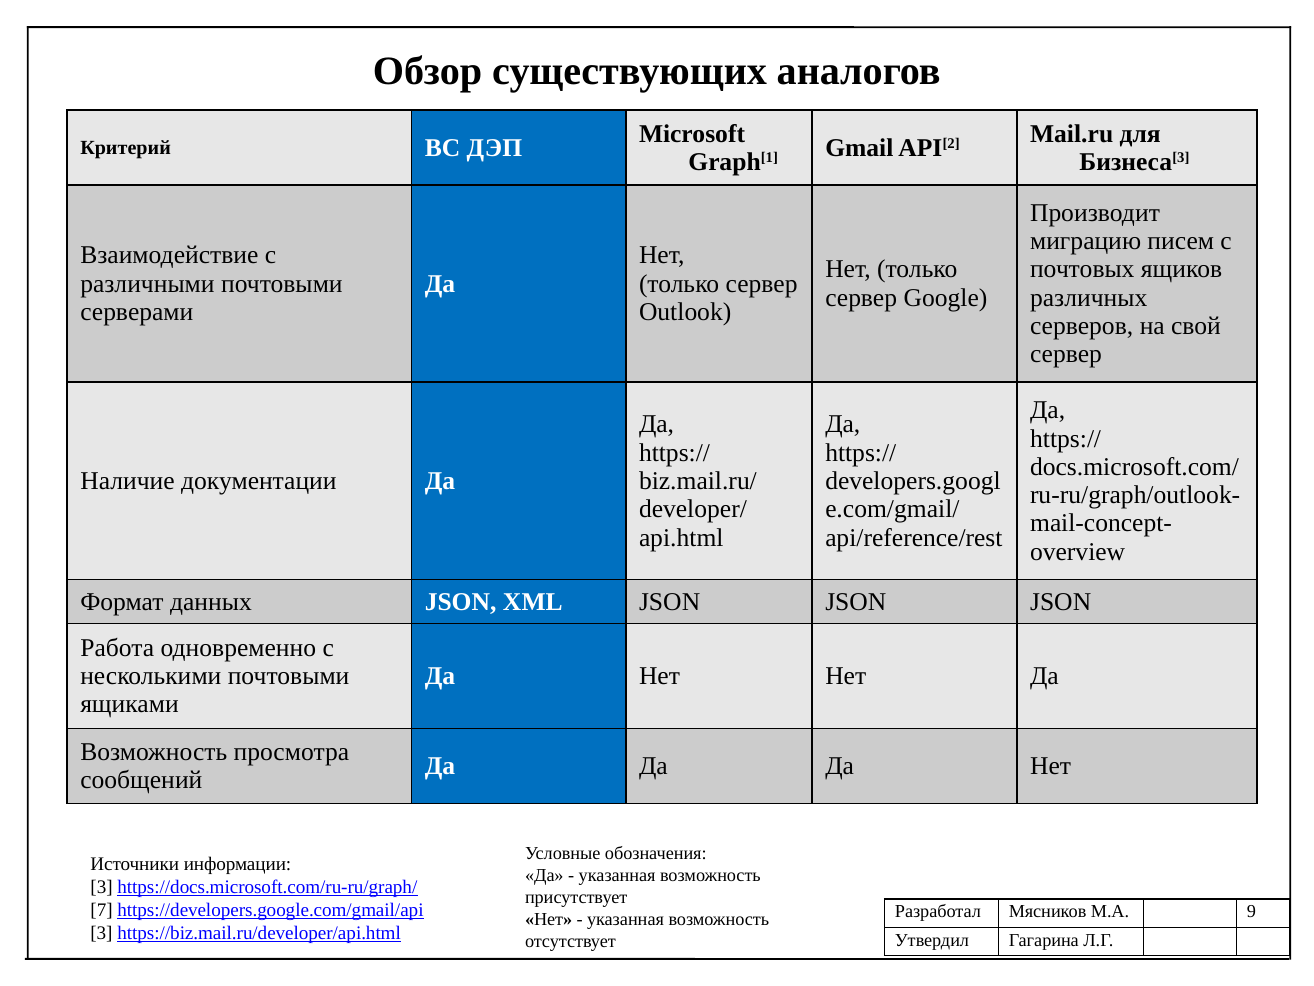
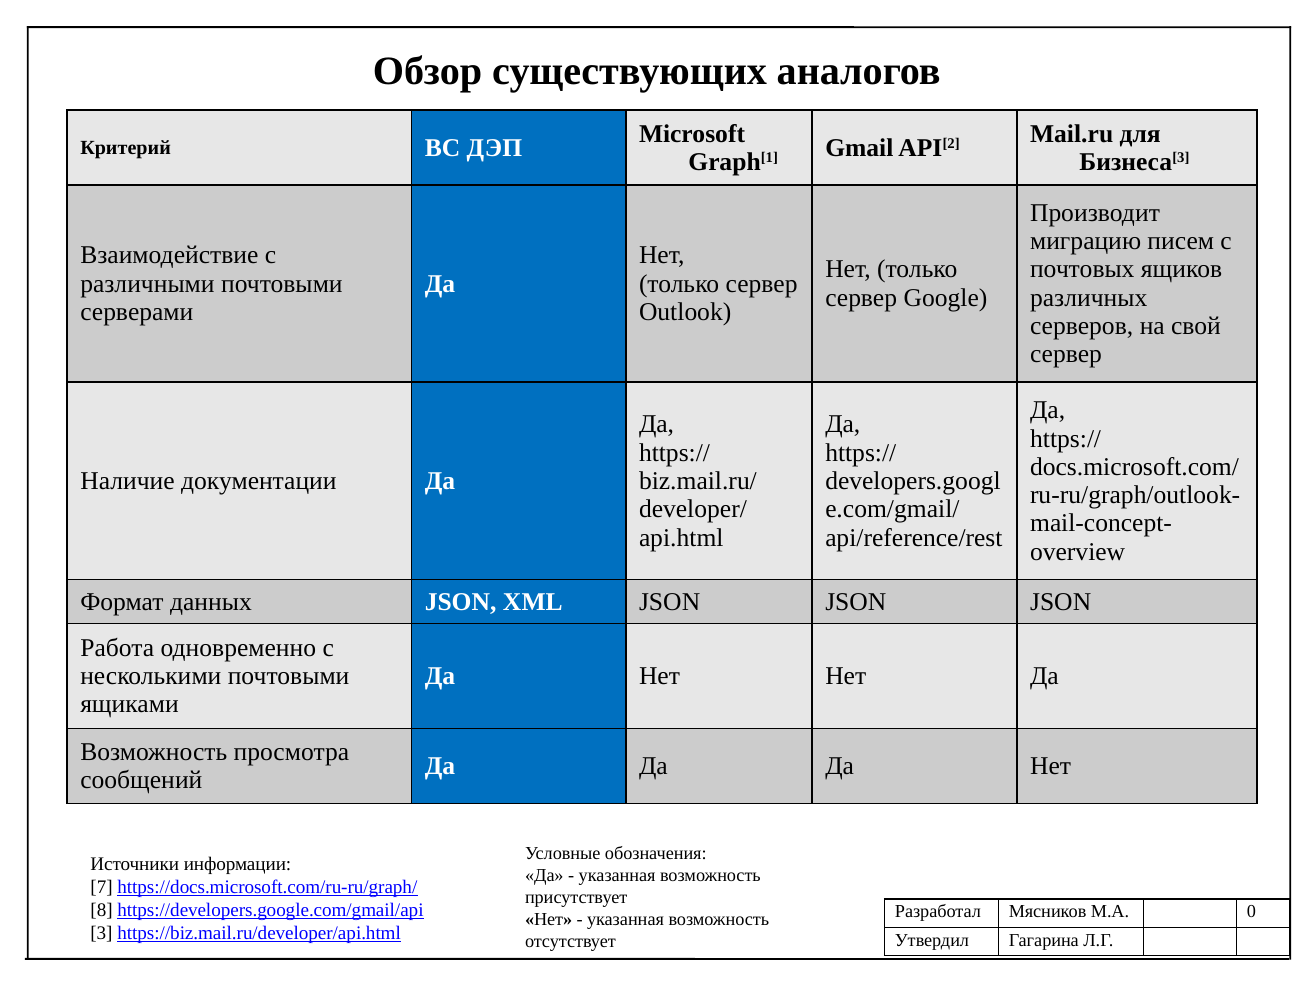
3: 3 -> 7 (102, 887)
7: 7 -> 8 (102, 910)
9: 9 -> 0 (1251, 911)
